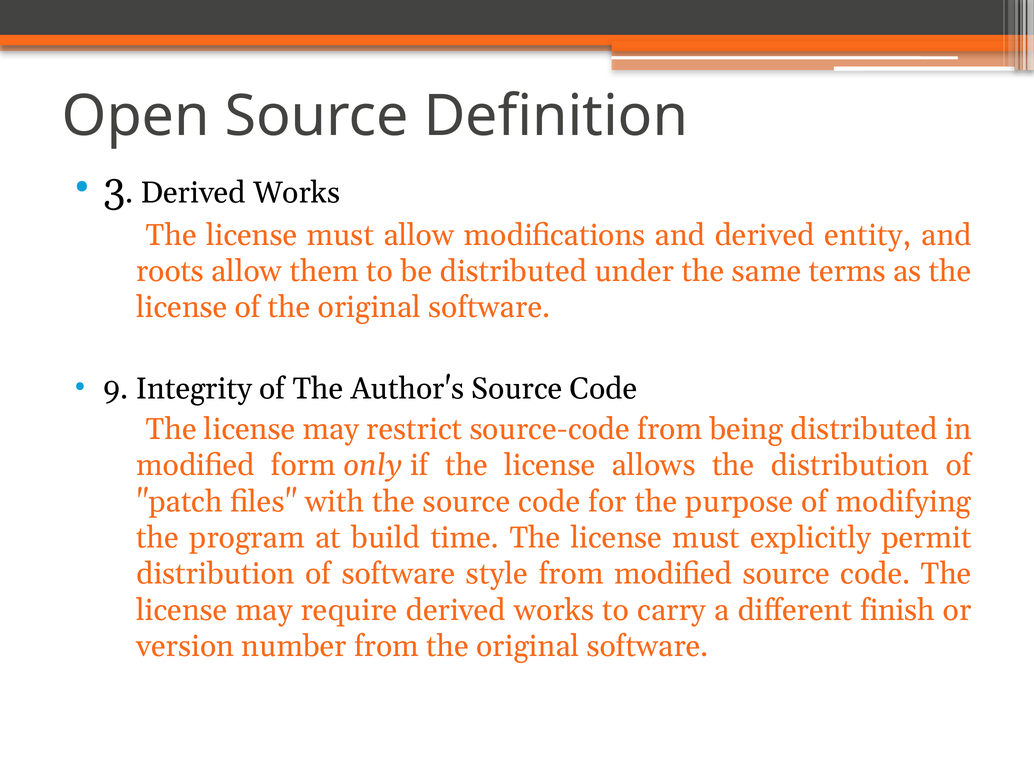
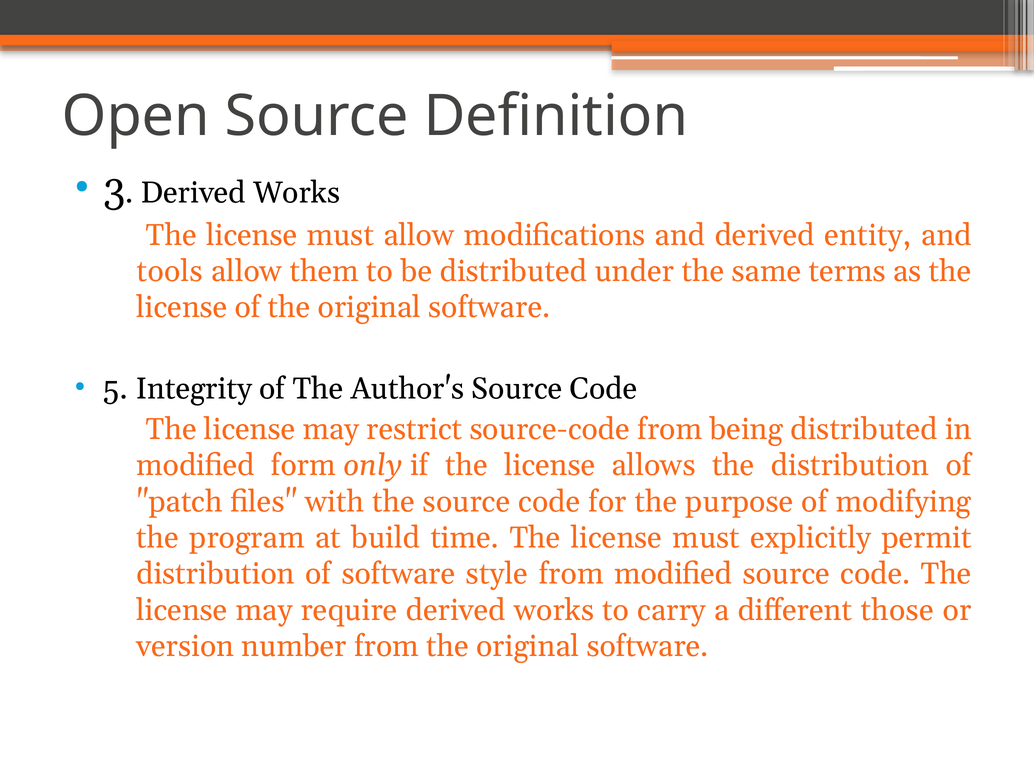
roots: roots -> tools (170, 271)
9: 9 -> 5 (116, 388)
finish: finish -> those (897, 610)
